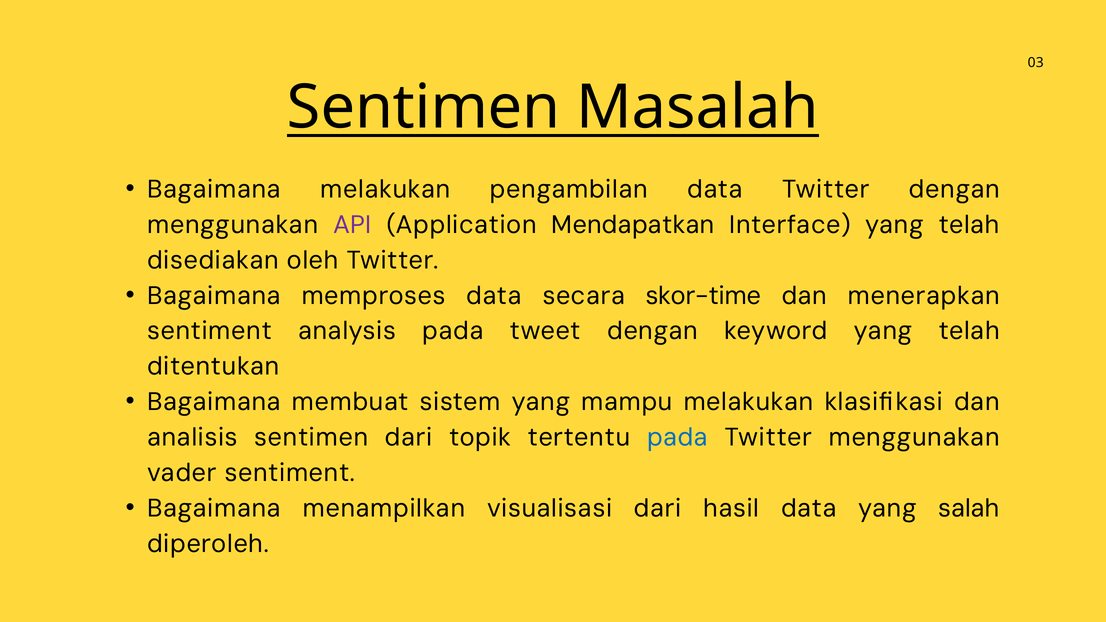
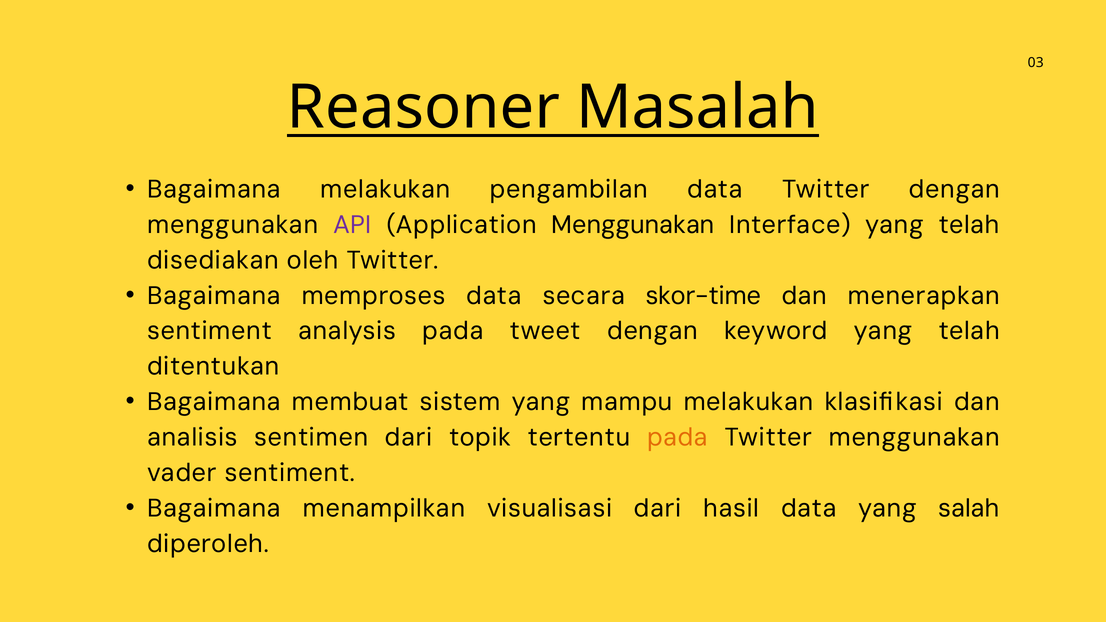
Sentimen: Sentimen -> Reasoner (424, 108)
Application Mendapatkan: Mendapatkan -> Menggunakan (633, 225)
pada colour: blue -> orange (677, 438)
